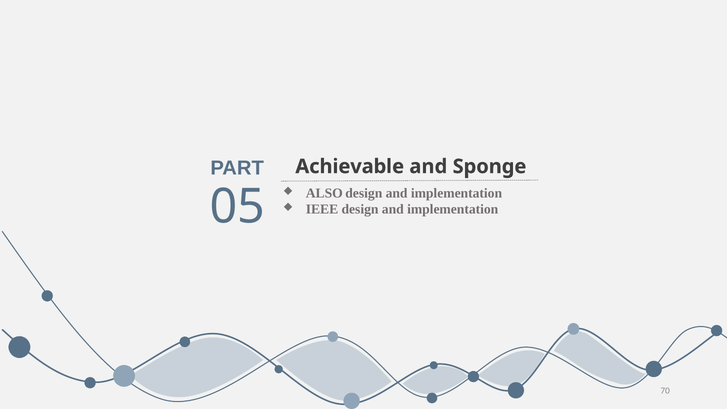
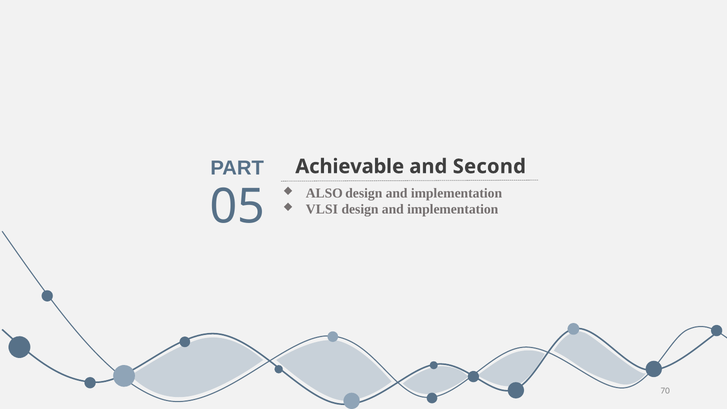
Sponge: Sponge -> Second (489, 166)
IEEE: IEEE -> VLSI (322, 209)
